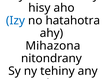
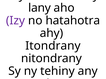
hisy: hisy -> lany (39, 8)
Izy colour: blue -> purple (15, 21)
Mihazona: Mihazona -> Itondrany (53, 46)
